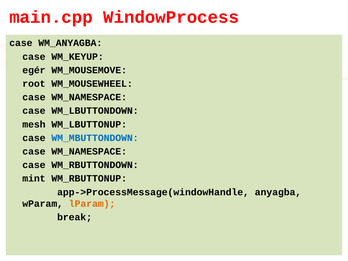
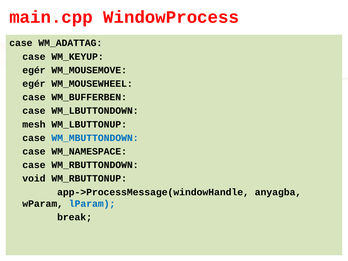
WM_ANYAGBA: WM_ANYAGBA -> WM_ADATTAG (70, 43)
root: root -> egér (34, 84)
WM_NAMESPACE: WM_NAMESPACE -> WM_BUFFERBEN (89, 97)
mint: mint -> void (34, 179)
lParam colour: orange -> blue (92, 204)
